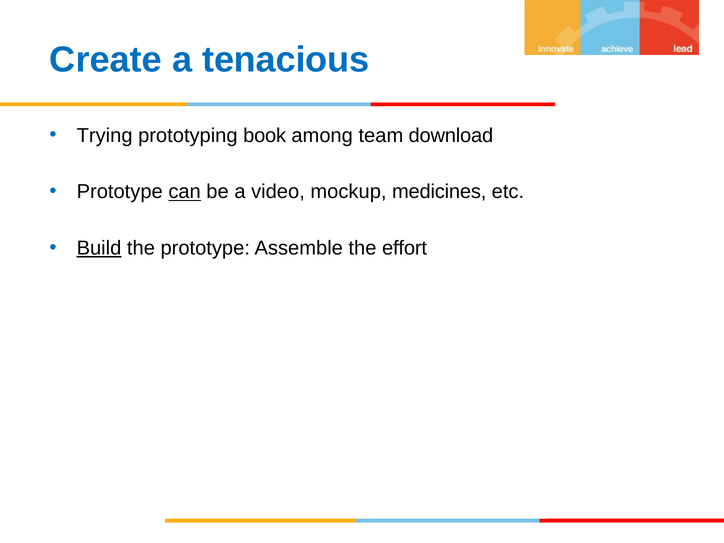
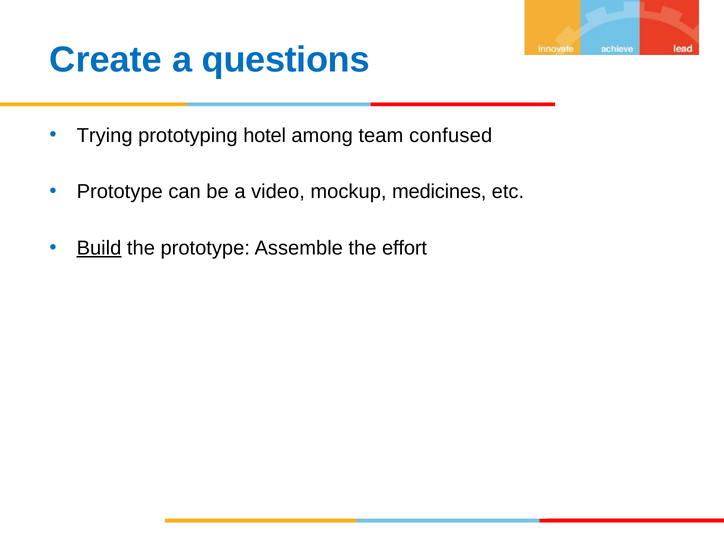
tenacious: tenacious -> questions (286, 60)
book: book -> hotel (265, 135)
download: download -> confused (451, 135)
can underline: present -> none (185, 192)
